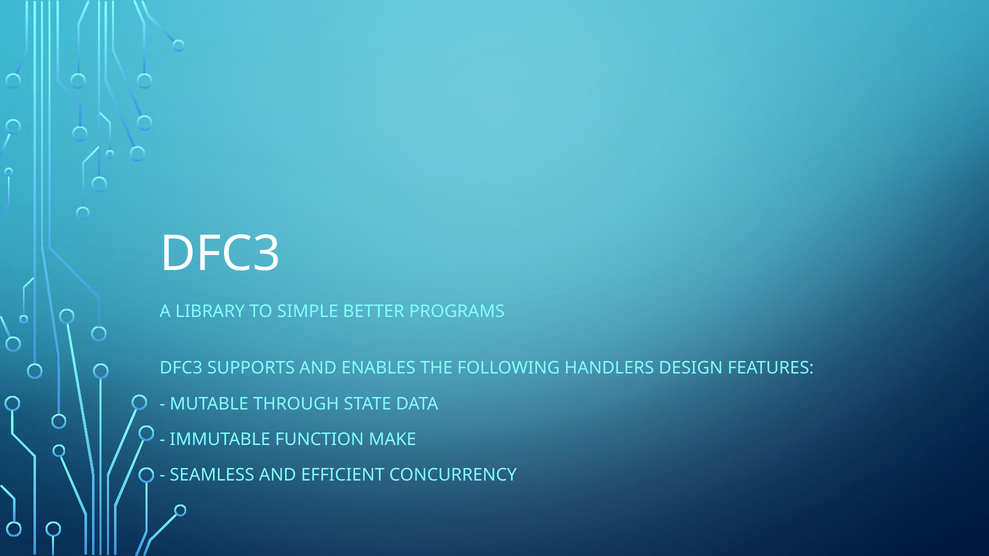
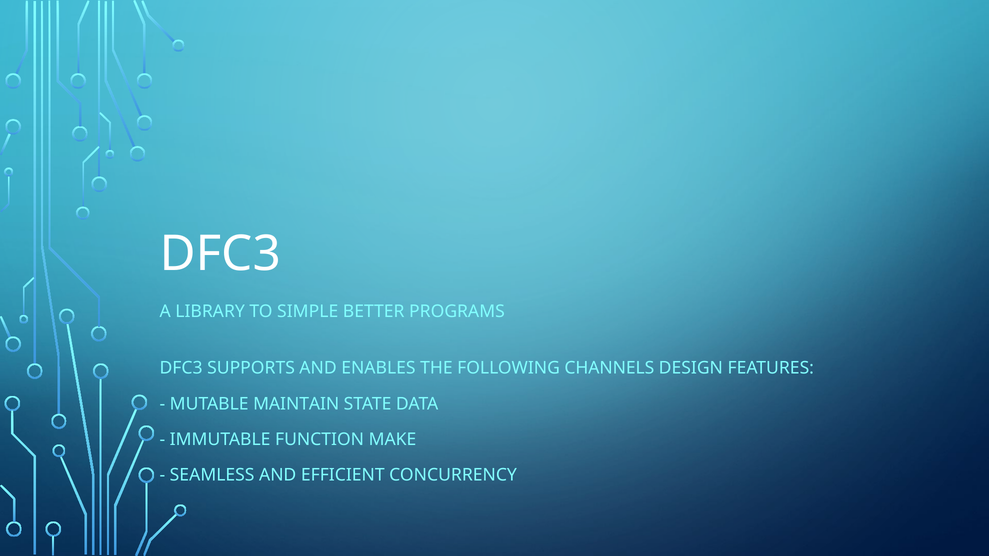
HANDLERS: HANDLERS -> CHANNELS (609, 368)
THROUGH: THROUGH -> MAINTAIN (296, 404)
